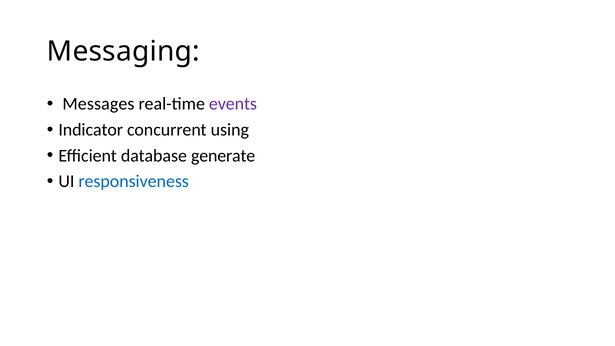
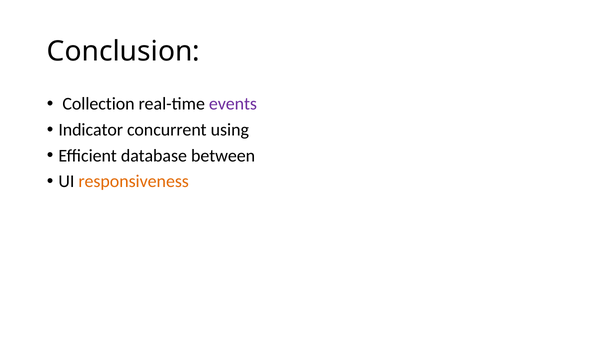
Messaging: Messaging -> Conclusion (123, 52)
Messages: Messages -> Collection (99, 104)
generate: generate -> between (223, 156)
responsiveness colour: blue -> orange (134, 181)
